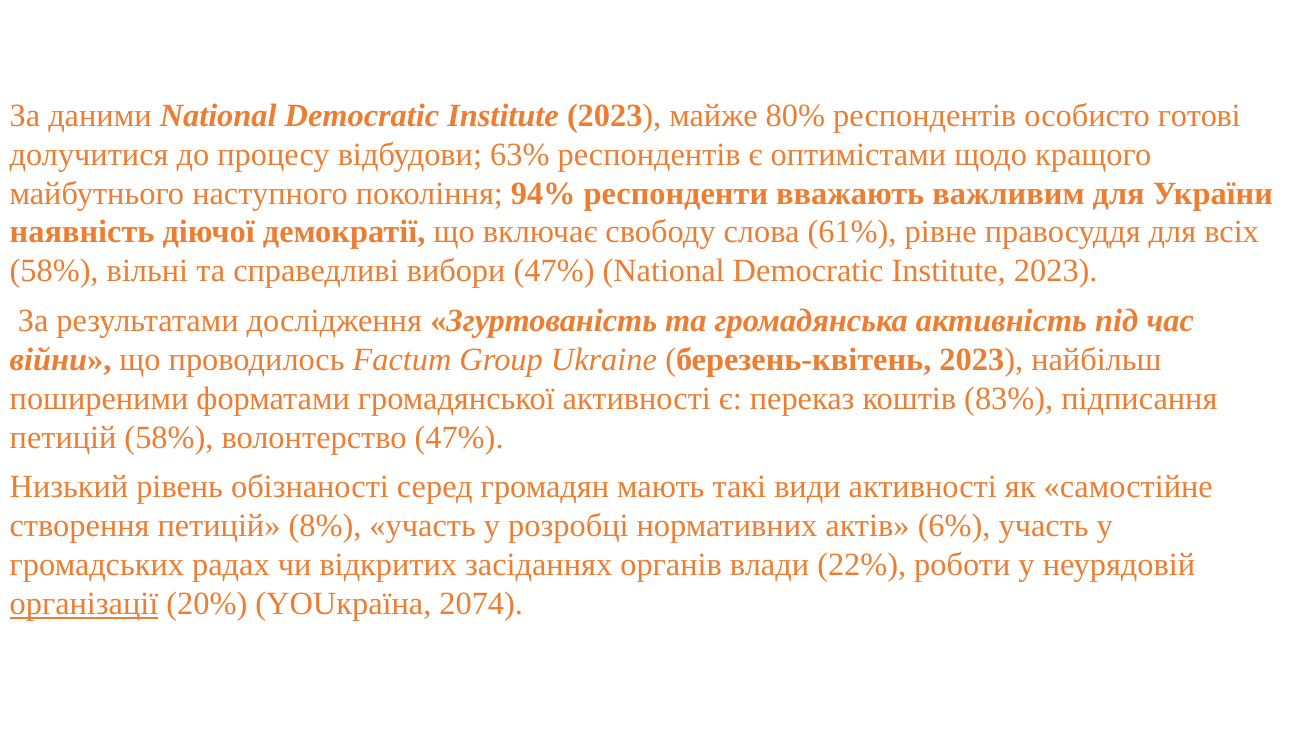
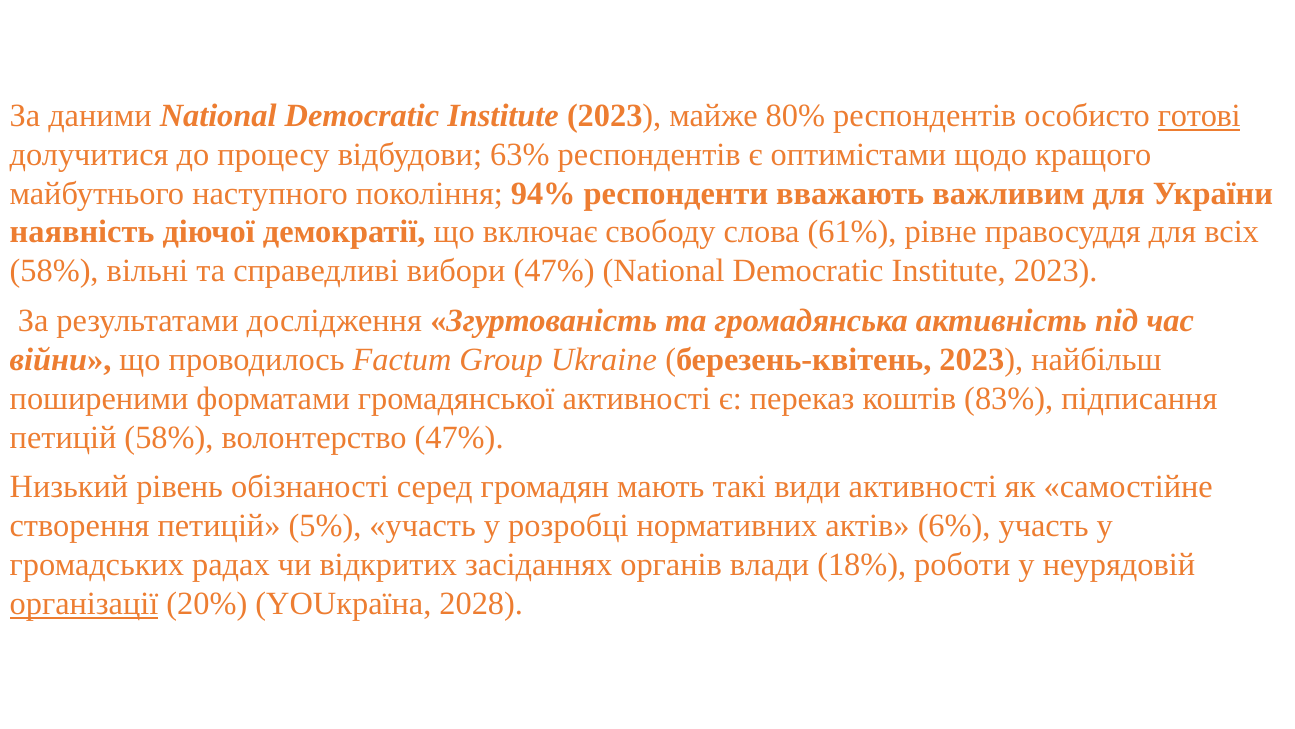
готові underline: none -> present (1199, 116)
8%: 8% -> 5% (325, 526)
22%: 22% -> 18% (862, 564)
2074: 2074 -> 2028 (481, 603)
